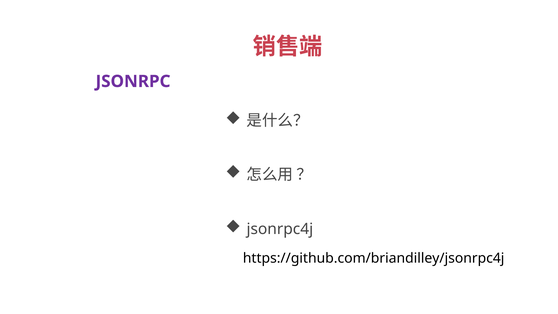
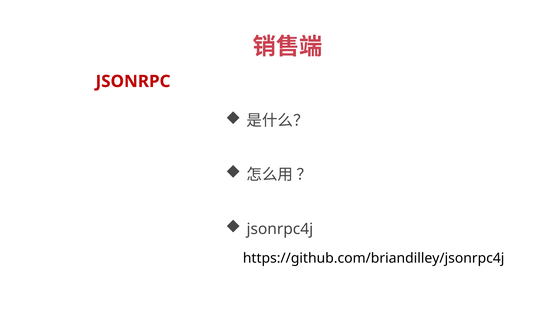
JSONRPC colour: purple -> red (133, 81)
